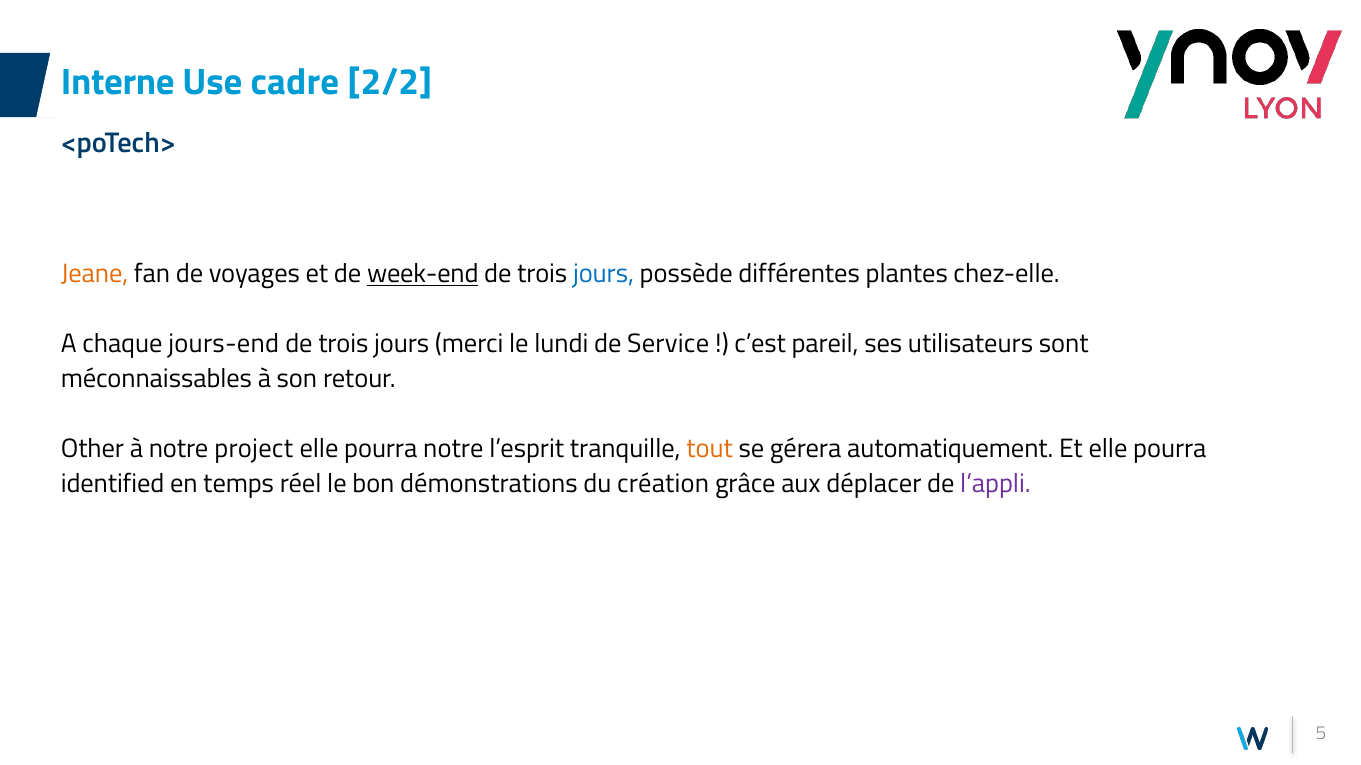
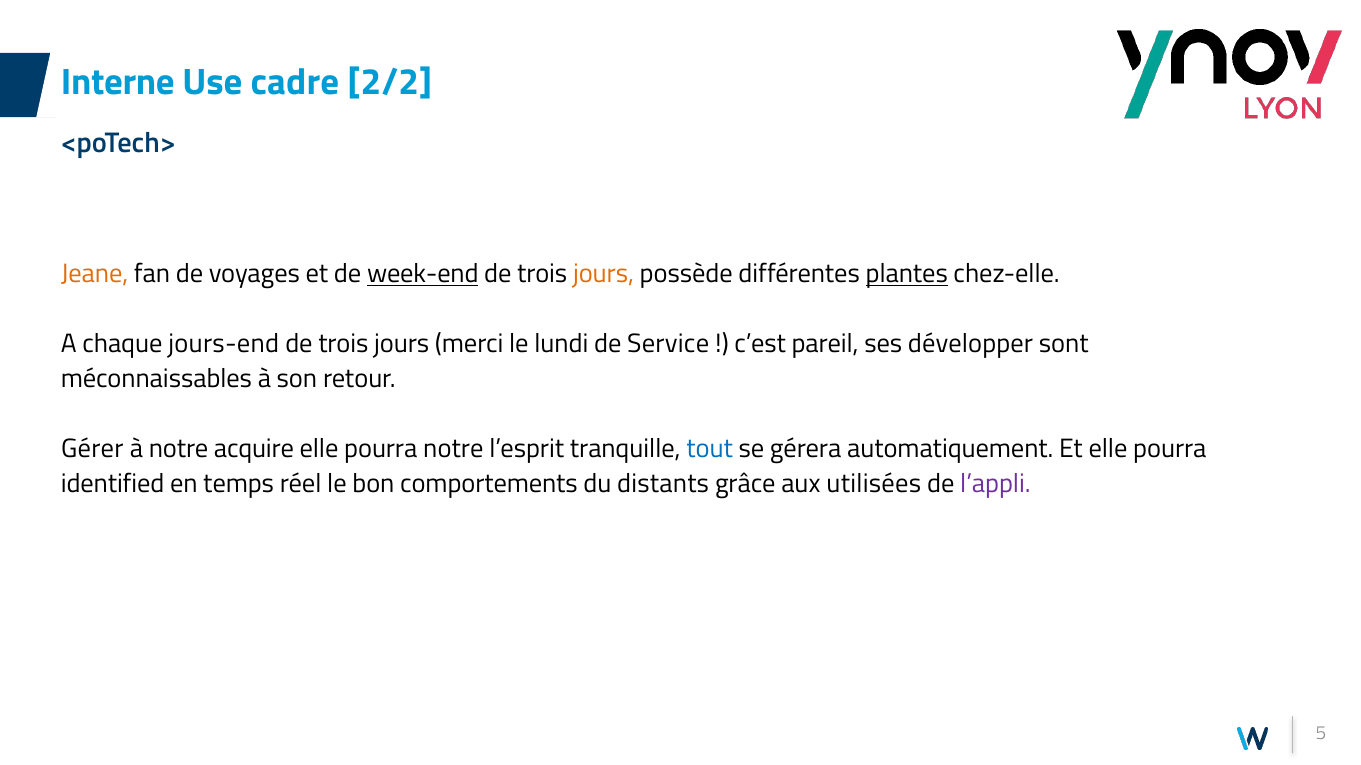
jours colour: blue -> orange (604, 274)
plantes underline: none -> present (907, 274)
utilisateurs: utilisateurs -> développer (971, 344)
Other: Other -> Gérer (92, 449)
project: project -> acquire (254, 449)
tout colour: orange -> blue (710, 449)
démonstrations: démonstrations -> comportements (489, 484)
création: création -> distants (663, 484)
déplacer: déplacer -> utilisées (874, 484)
